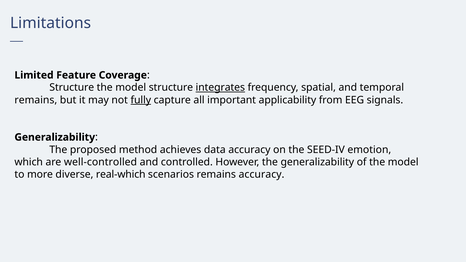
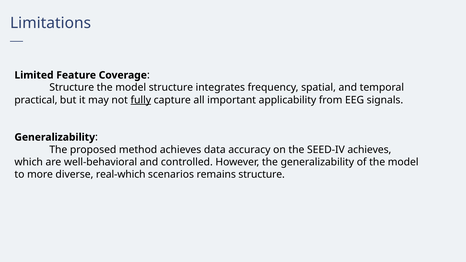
integrates underline: present -> none (220, 88)
remains: remains -> practical (36, 100)
SEED-IV emotion: emotion -> achieves (369, 150)
well-controlled: well-controlled -> well-behavioral (101, 162)
remains accuracy: accuracy -> structure (262, 175)
